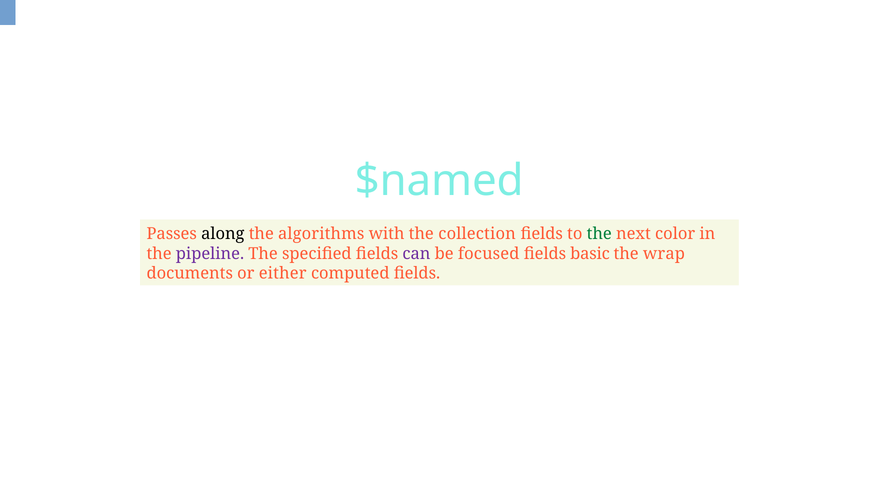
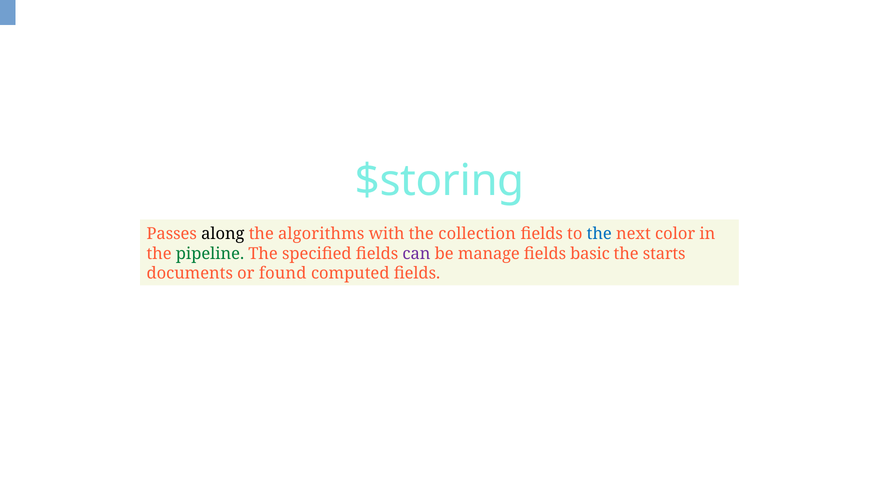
$named: $named -> $storing (440, 181)
the colour: green -> blue (599, 234)
pipeline colour: purple -> green (210, 254)
focused: focused -> manage (489, 254)
wrap: wrap -> starts (664, 254)
either: either -> found (283, 274)
